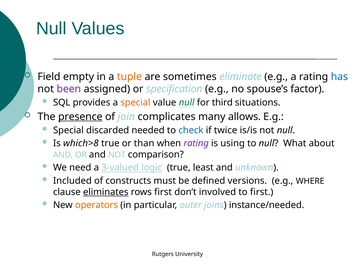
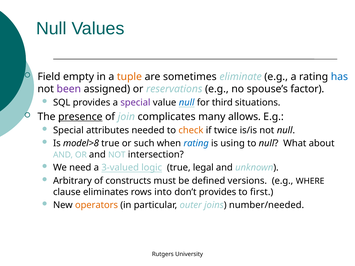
specification: specification -> reservations (174, 89)
special colour: orange -> purple (135, 103)
null colour: green -> blue (187, 103)
discarded: discarded -> attributes (108, 130)
check colour: blue -> orange (191, 130)
which>8: which>8 -> model>8 (81, 143)
than: than -> such (144, 143)
rating colour: purple -> blue (196, 143)
comparison: comparison -> intersection (156, 155)
least: least -> legal (203, 168)
Included: Included -> Arbitrary (72, 181)
eliminates underline: present -> none (106, 192)
rows first: first -> into (163, 192)
don’t involved: involved -> provides (218, 192)
instance/needed: instance/needed -> number/needed (267, 205)
